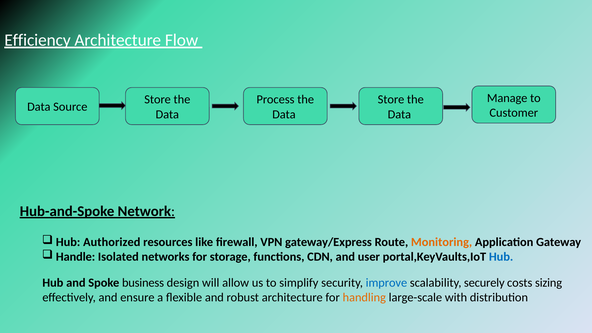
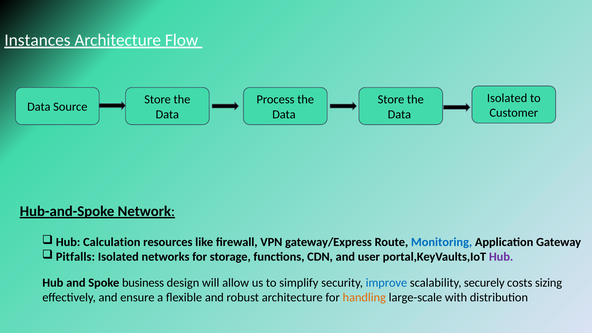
Efficiency: Efficiency -> Instances (37, 40)
Manage: Manage -> Isolated (507, 98)
Authorized: Authorized -> Calculation (112, 242)
Monitoring colour: orange -> blue (442, 242)
Handle: Handle -> Pitfalls (75, 257)
Hub colour: blue -> purple (501, 257)
